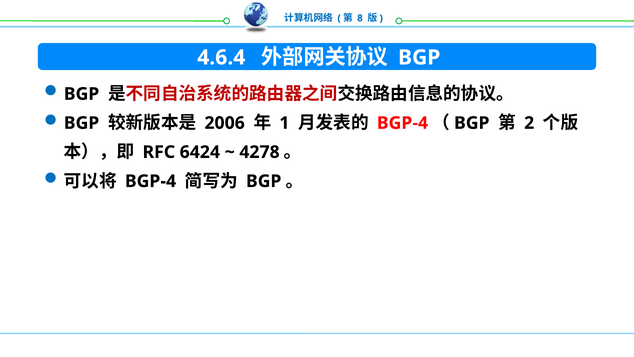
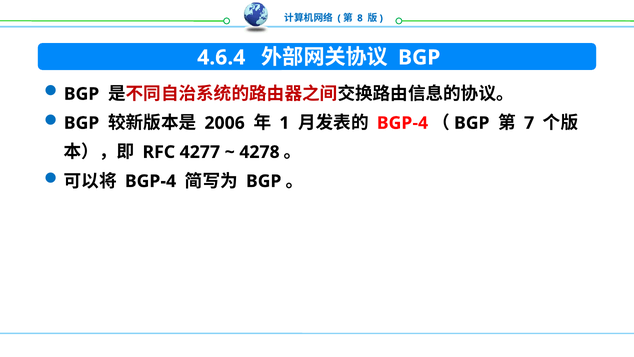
2: 2 -> 7 (529, 123)
6424: 6424 -> 4277 (200, 152)
